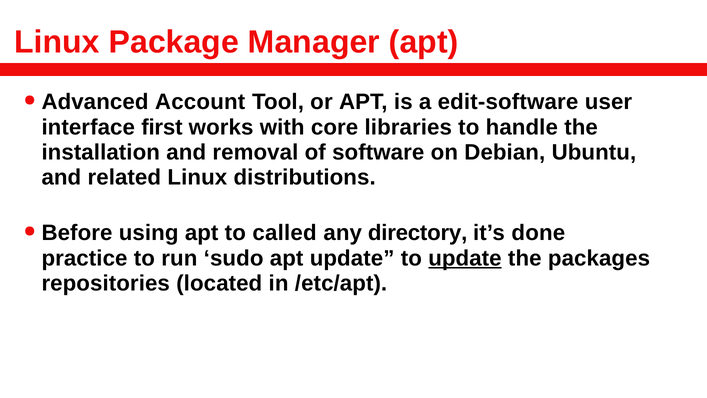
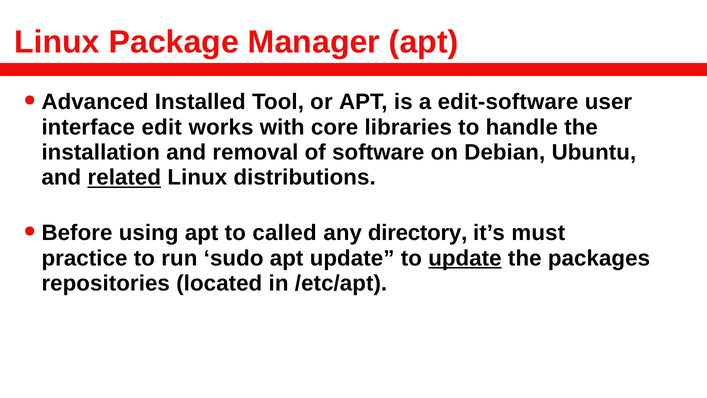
Account: Account -> Installed (200, 102)
first: first -> edit (162, 127)
related underline: none -> present (124, 177)
done: done -> must (538, 233)
